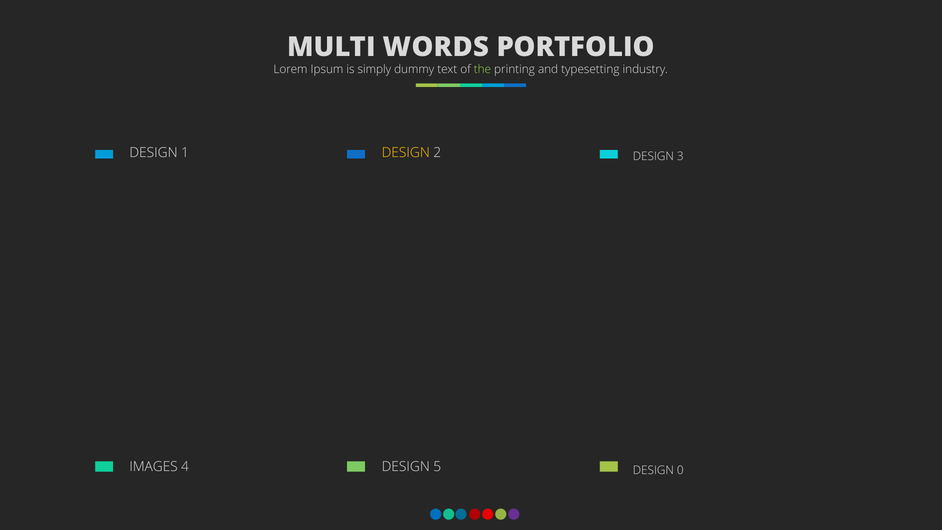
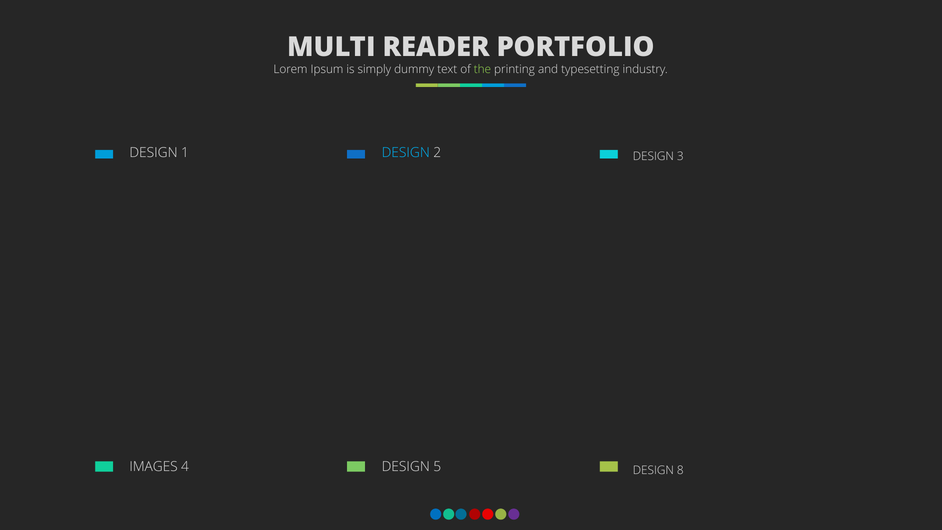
WORDS: WORDS -> READER (436, 47)
DESIGN colour: yellow -> light blue (406, 153)
0: 0 -> 8 (680, 470)
